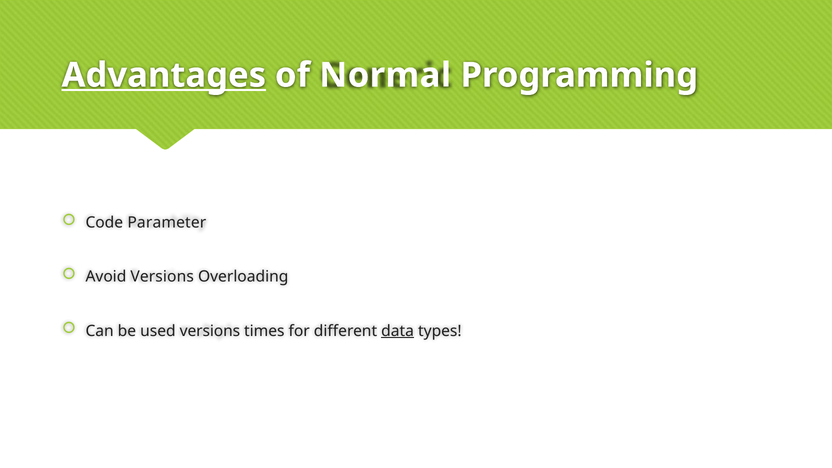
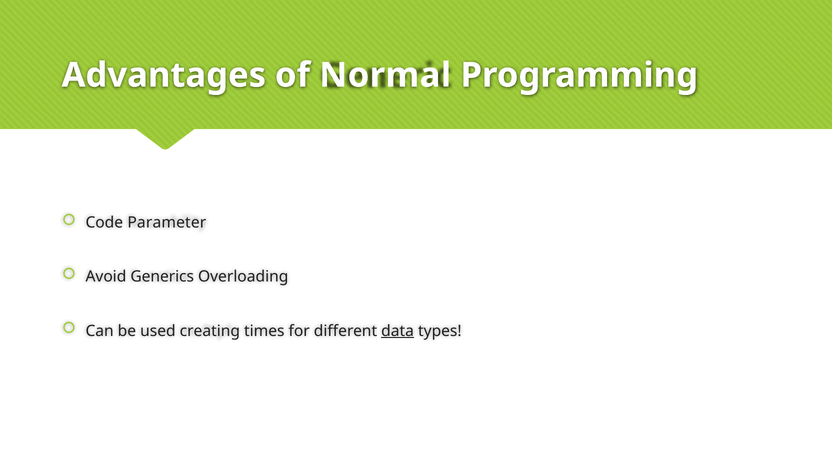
Advantages underline: present -> none (164, 75)
Avoid Versions: Versions -> Generics (162, 277)
used versions: versions -> creating (210, 331)
